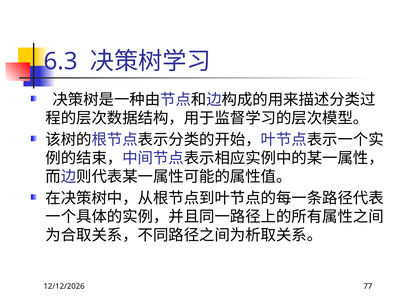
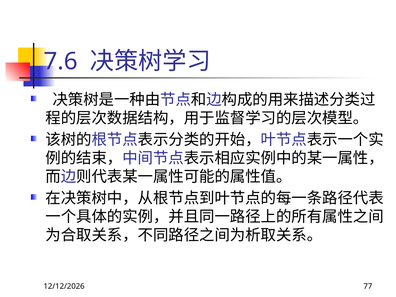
6.3: 6.3 -> 7.6 (61, 61)
